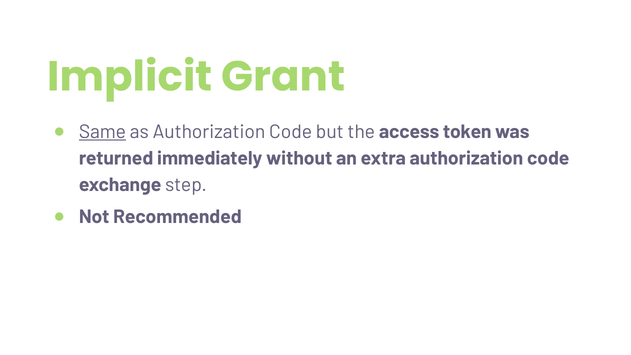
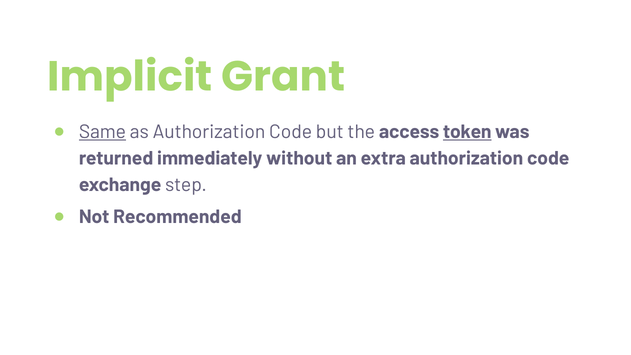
token underline: none -> present (467, 132)
